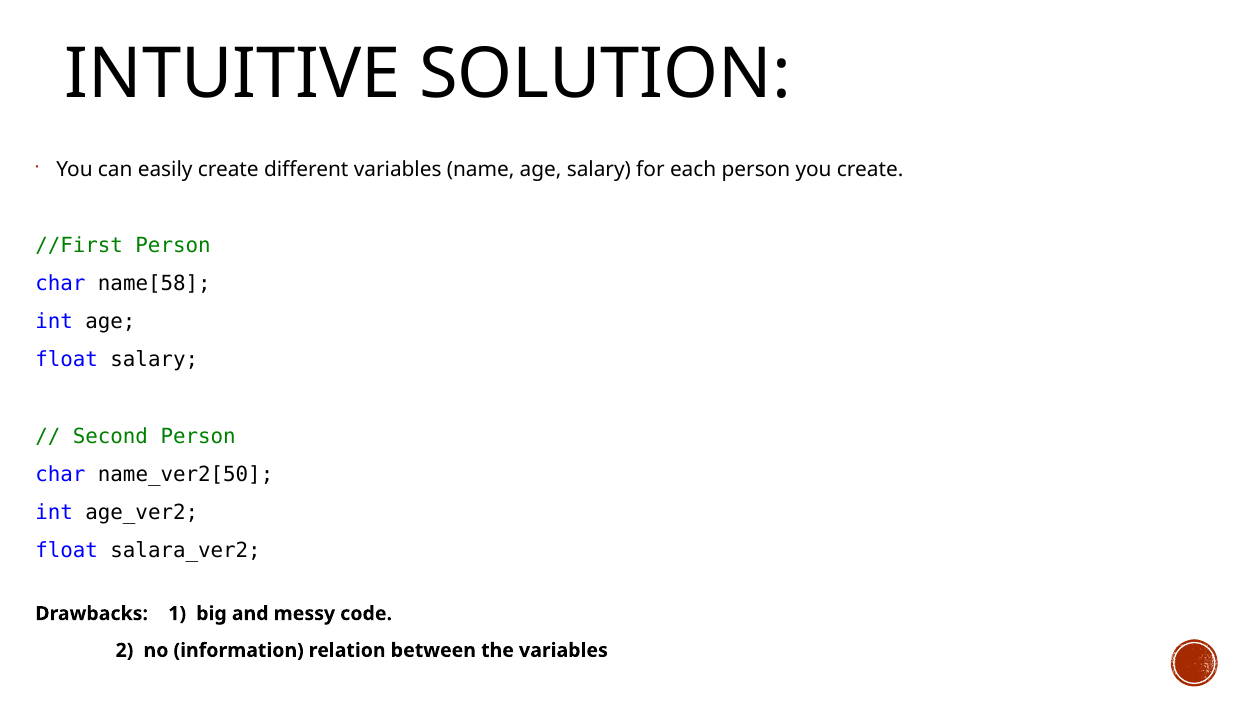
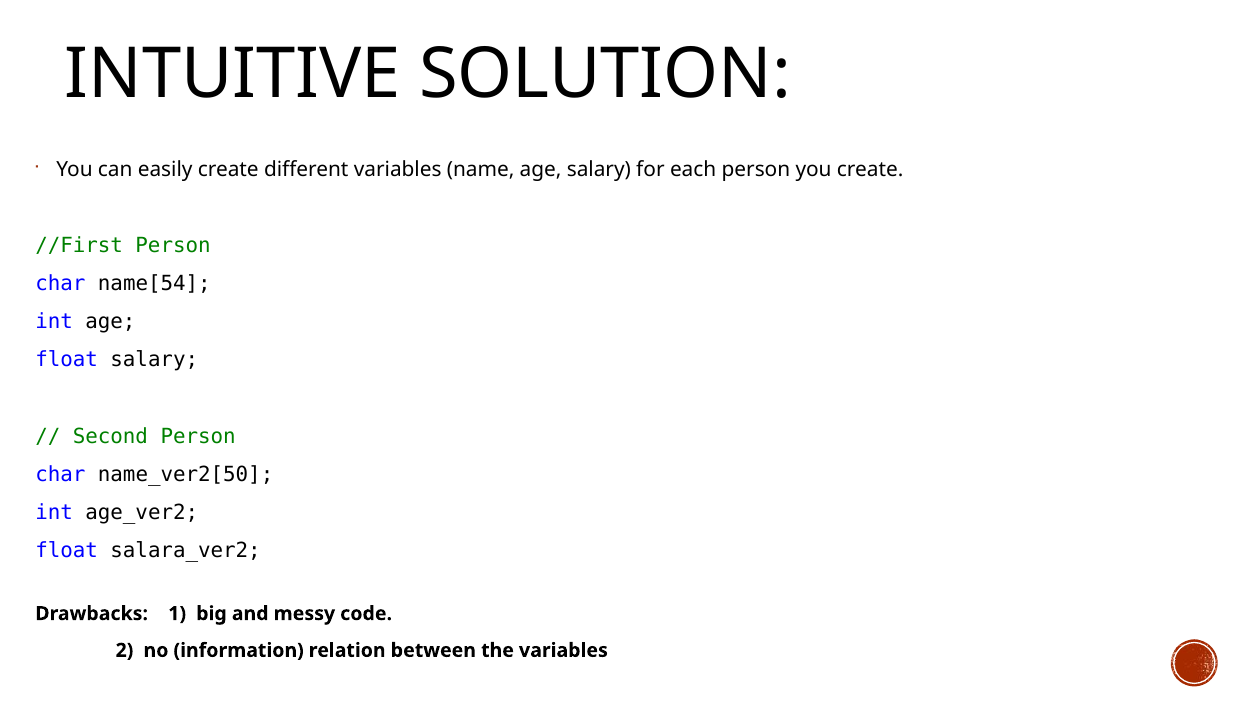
name[58: name[58 -> name[54 (154, 284)
